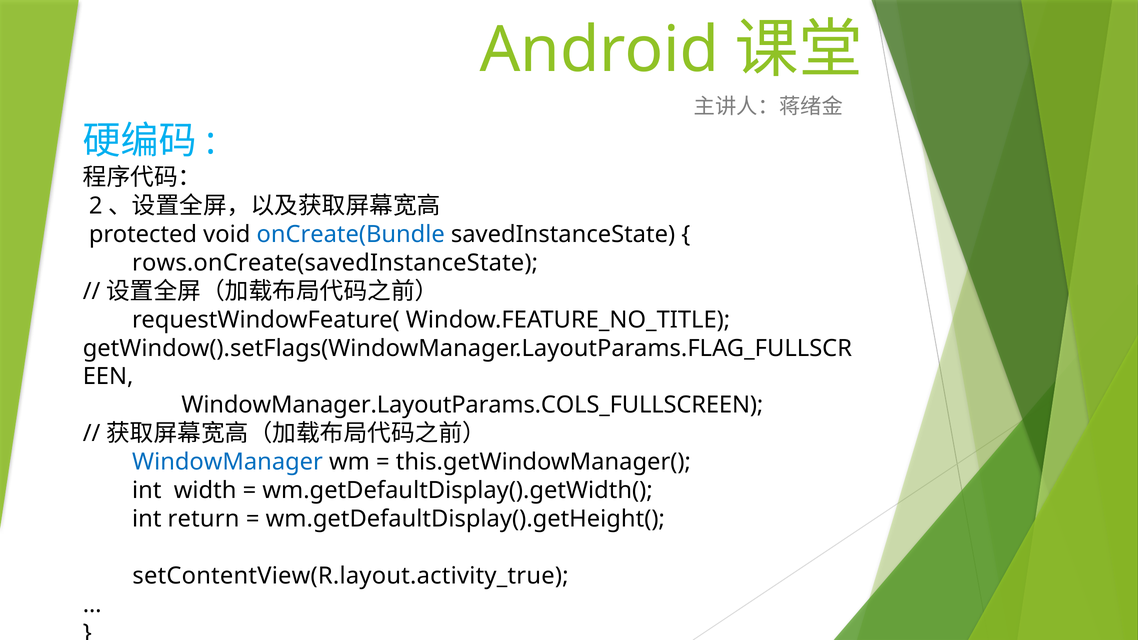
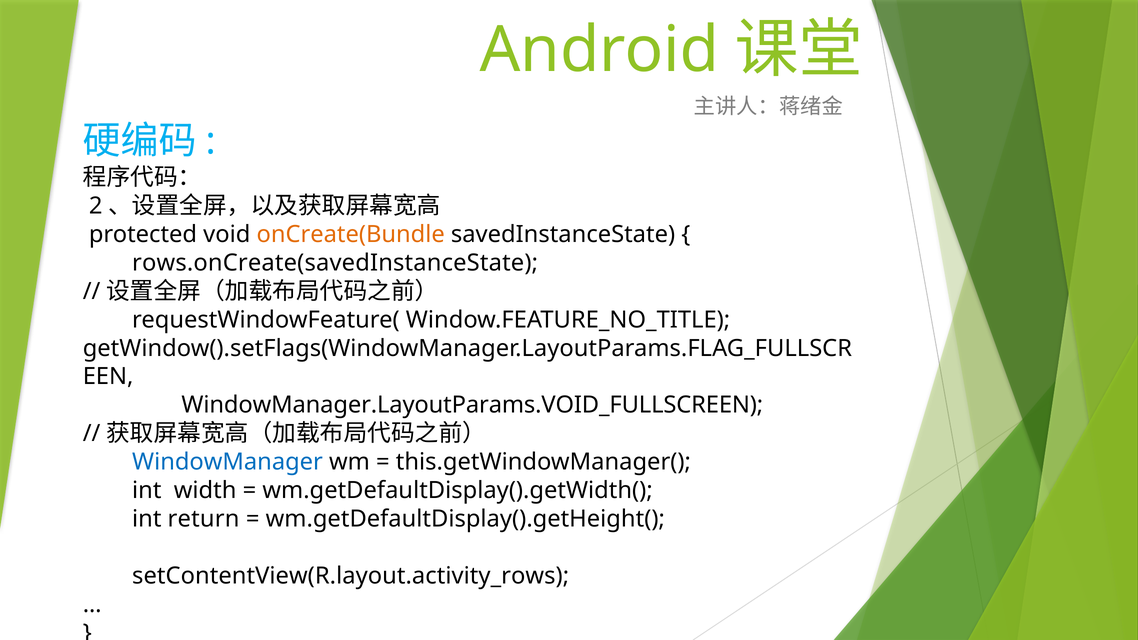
onCreate(Bundle colour: blue -> orange (351, 234)
WindowManager.LayoutParams.COLS_FULLSCREEN: WindowManager.LayoutParams.COLS_FULLSCREEN -> WindowManager.LayoutParams.VOID_FULLSCREEN (472, 405)
setContentView(R.layout.activity_true: setContentView(R.layout.activity_true -> setContentView(R.layout.activity_rows (351, 576)
